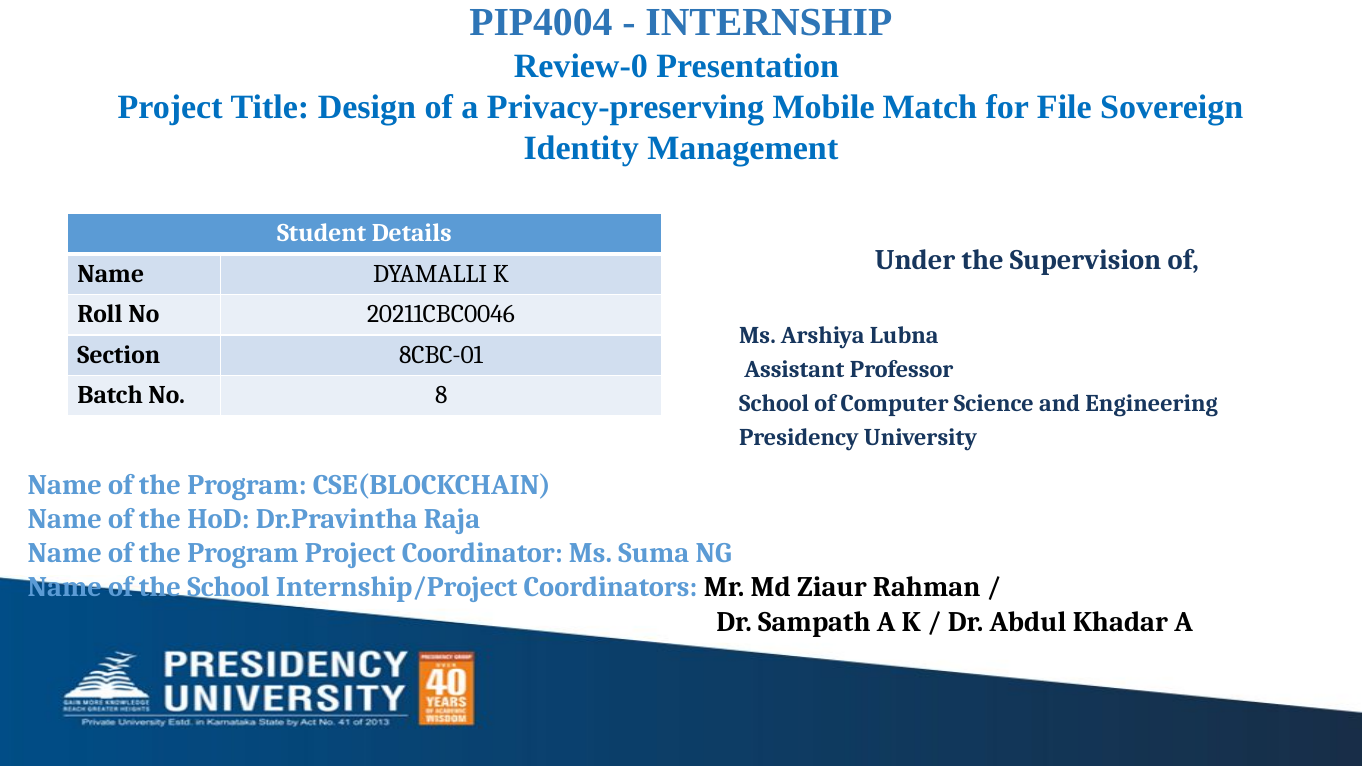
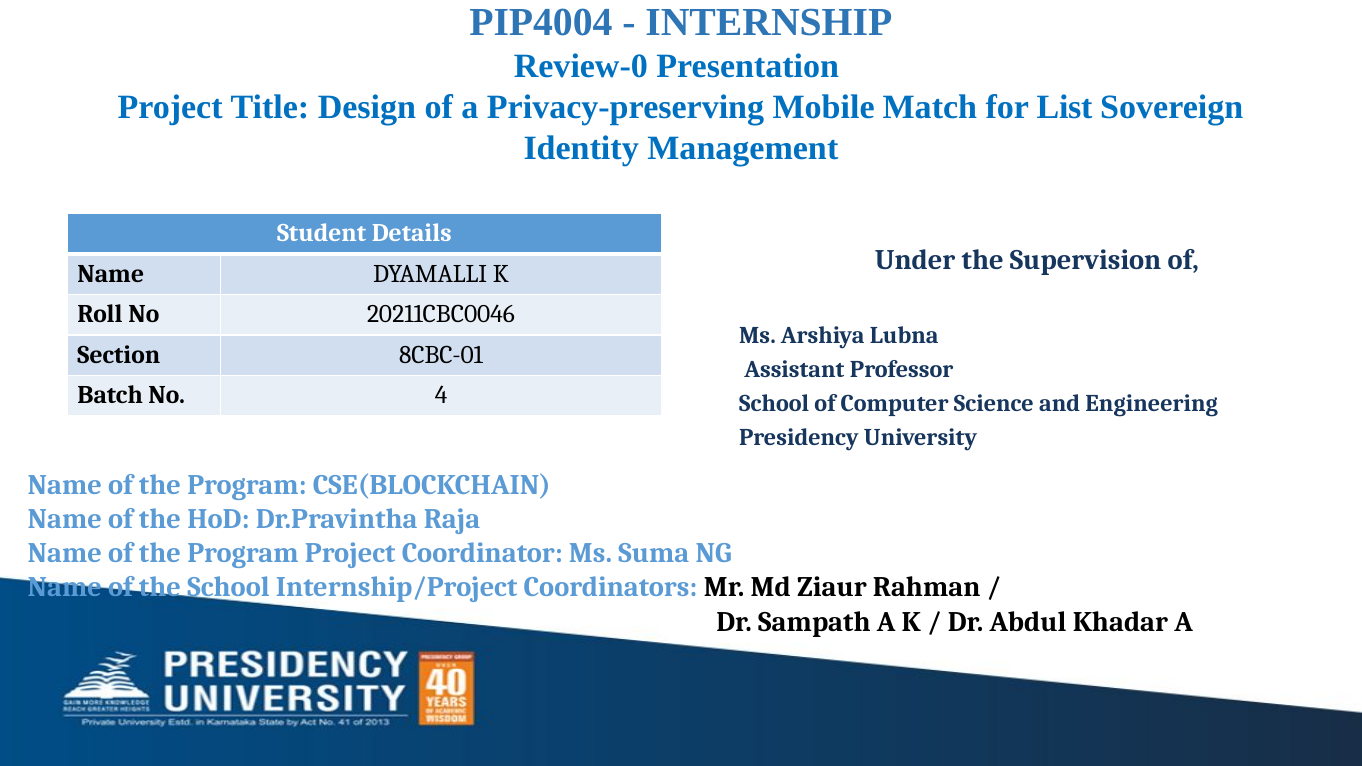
File: File -> List (1065, 108)
8: 8 -> 4 (441, 395)
